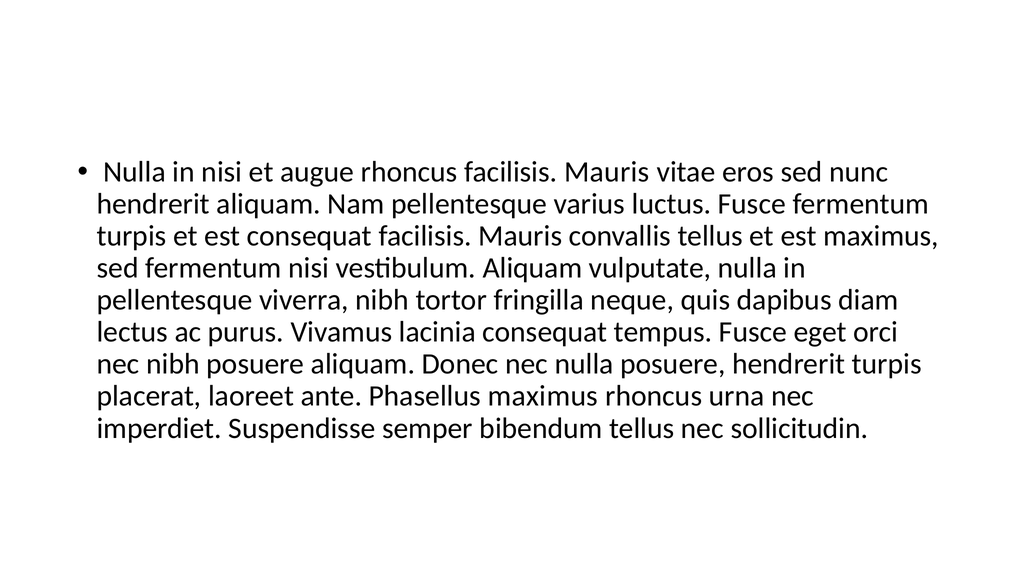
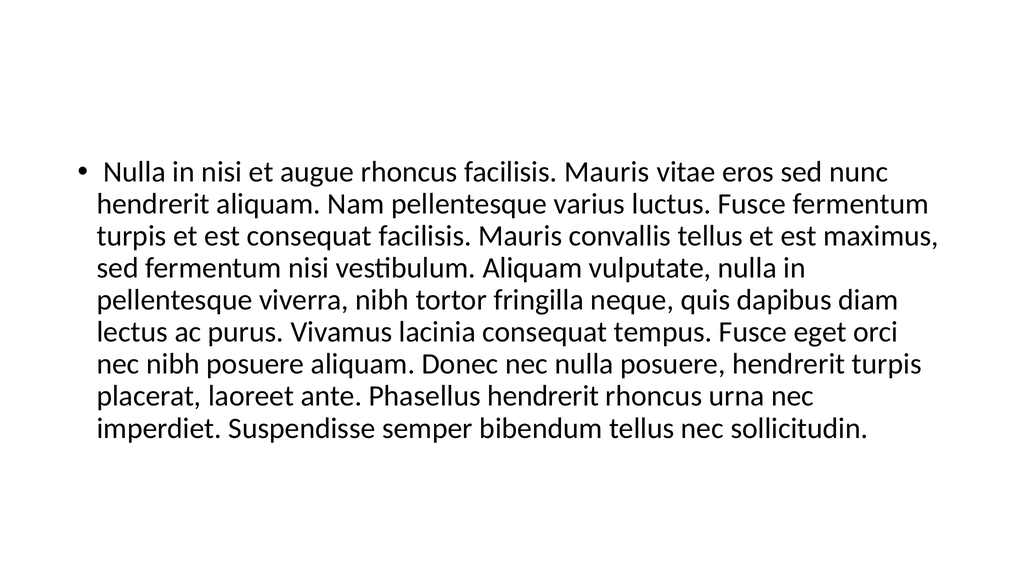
Phasellus maximus: maximus -> hendrerit (543, 397)
